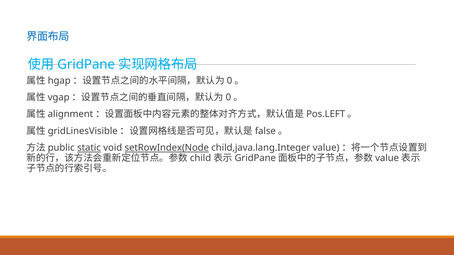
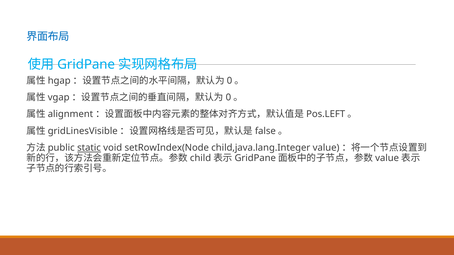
setRowIndex(Node underline: present -> none (167, 148)
